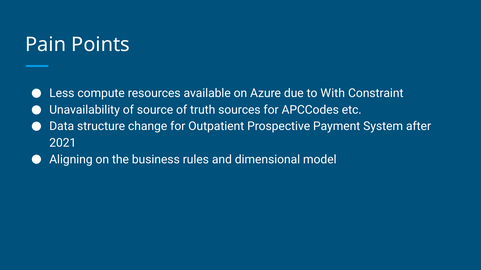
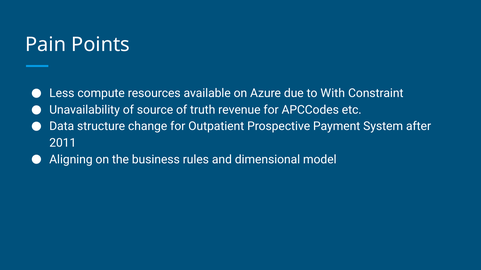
sources: sources -> revenue (239, 110)
2021: 2021 -> 2011 (63, 143)
